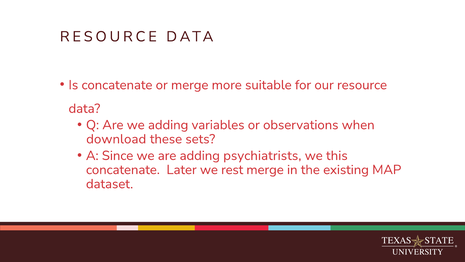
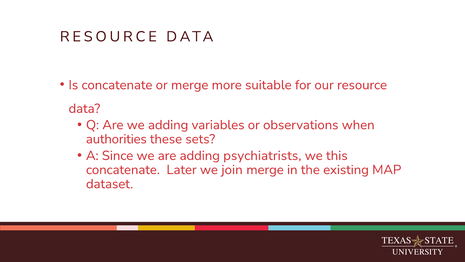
download: download -> authorities (116, 139)
rest: rest -> join (232, 169)
